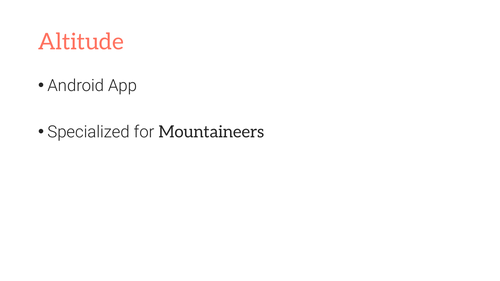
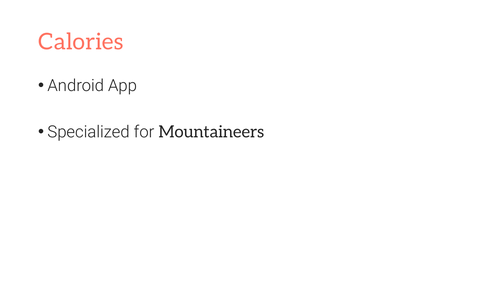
Altitude: Altitude -> Calories (81, 42)
